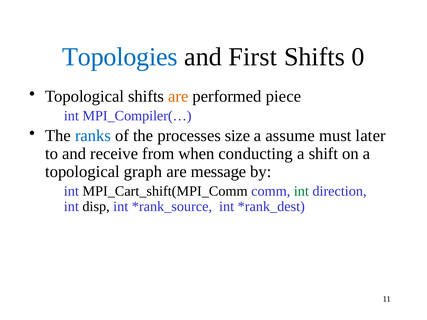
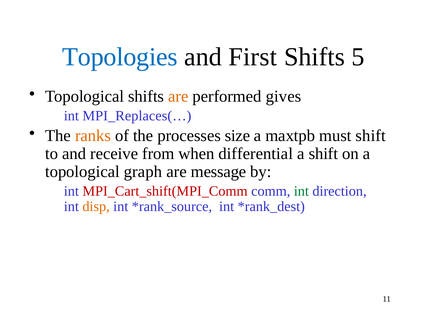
0: 0 -> 5 (358, 57)
piece: piece -> gives (284, 96)
MPI_Compiler(…: MPI_Compiler(… -> MPI_Replaces(… (137, 116)
ranks colour: blue -> orange (93, 136)
assume: assume -> maxtpb (290, 136)
must later: later -> shift (371, 136)
conducting: conducting -> differential (256, 154)
MPI_Cart_shift(MPI_Comm colour: black -> red (165, 191)
disp colour: black -> orange (96, 207)
